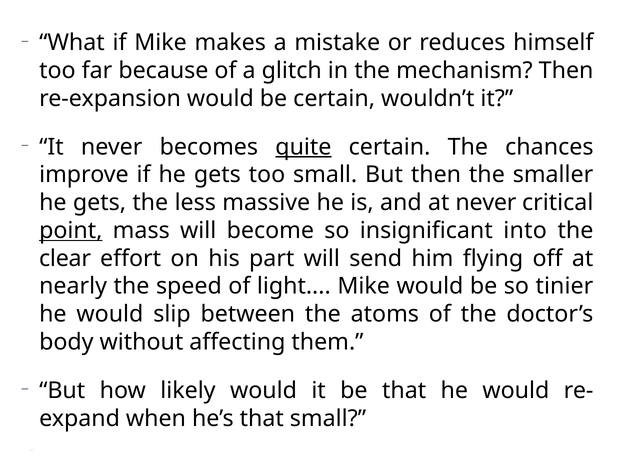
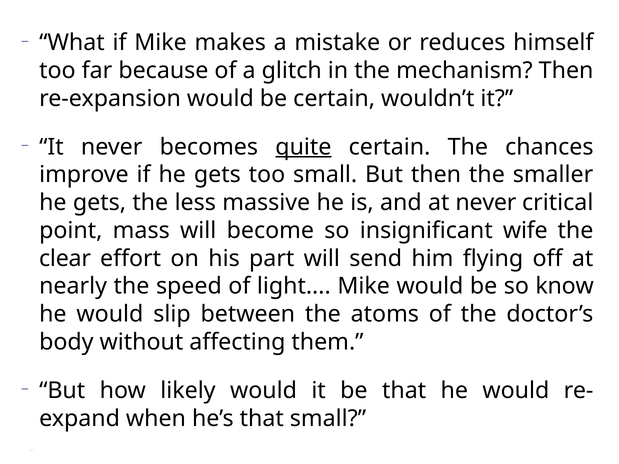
point underline: present -> none (71, 231)
into: into -> wife (525, 231)
tinier: tinier -> know (565, 286)
